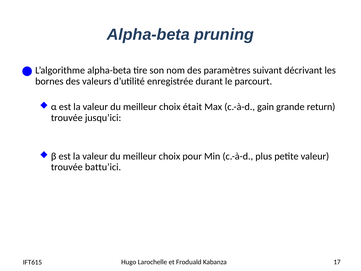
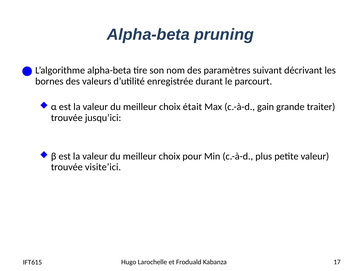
return: return -> traiter (321, 107)
battu’ici: battu’ici -> visite’ici (103, 167)
